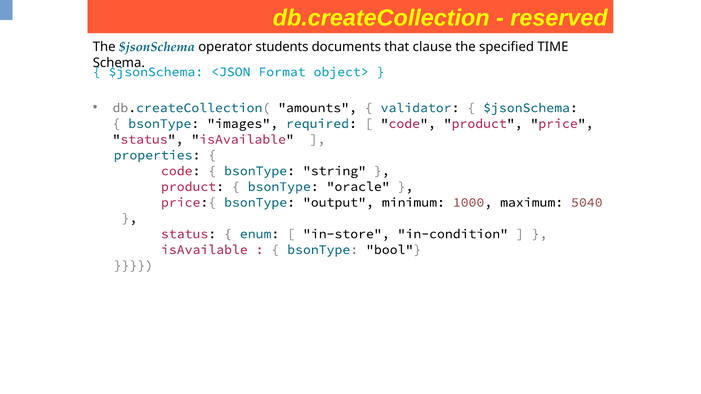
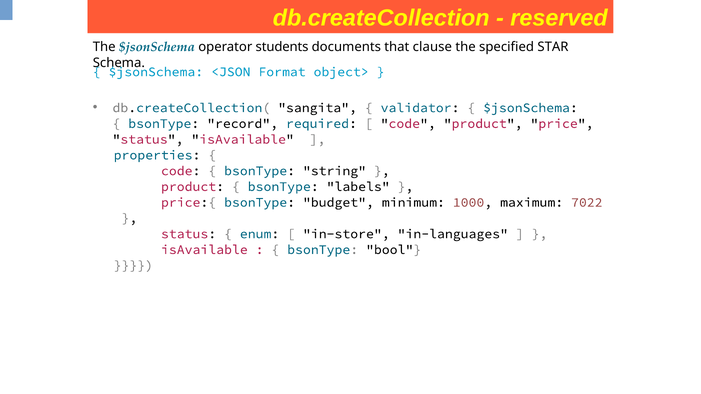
TIME: TIME -> STAR (553, 47)
amounts: amounts -> sangita (318, 108)
images: images -> record (243, 124)
oracle: oracle -> labels (358, 187)
output: output -> budget (338, 203)
5040: 5040 -> 7022 (587, 203)
in-condition: in-condition -> in-languages (453, 234)
